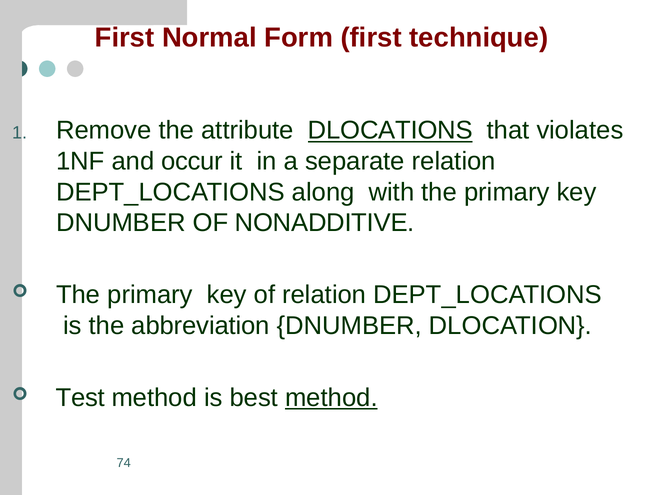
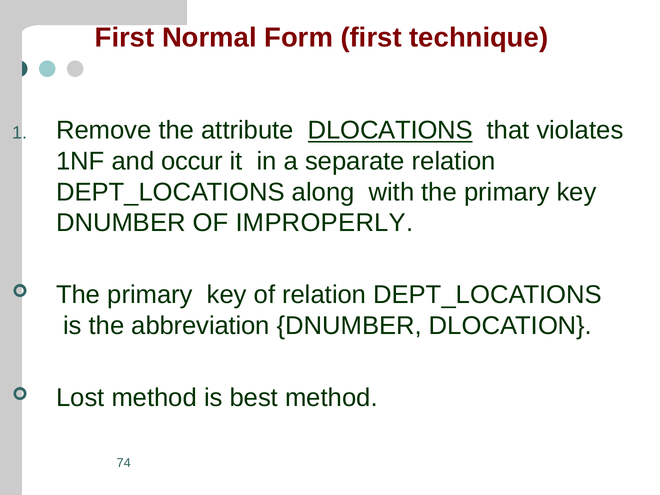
NONADDITIVE: NONADDITIVE -> IMPROPERLY (324, 223)
Test: Test -> Lost (80, 398)
method underline: present -> none (331, 398)
